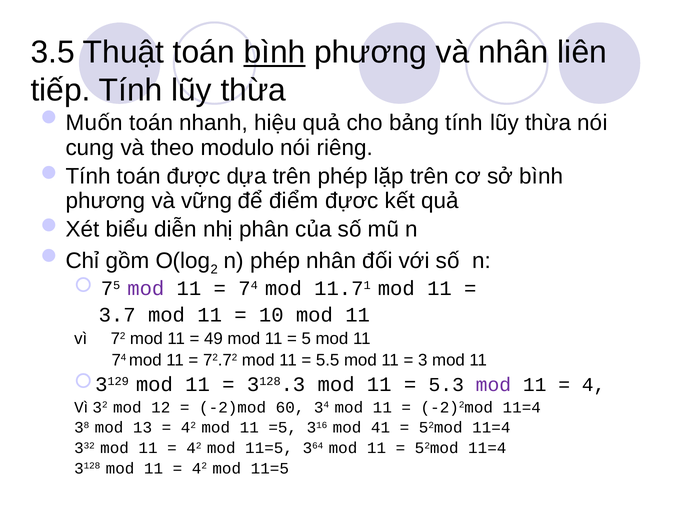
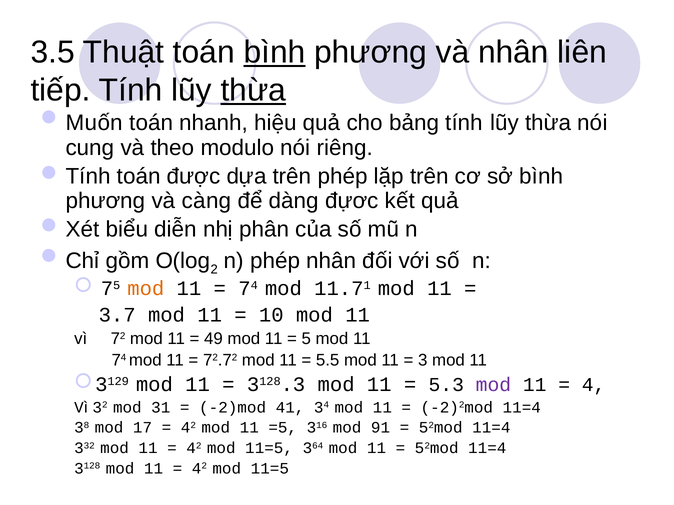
thừa underline: none -> present (253, 90)
vững: vững -> càng (207, 201)
điểm: điểm -> dàng (294, 201)
mod colour: purple -> orange (146, 289)
12: 12 -> 31 (161, 408)
60: 60 -> 41 (290, 408)
13: 13 -> 17 (142, 428)
41: 41 -> 91 (380, 428)
